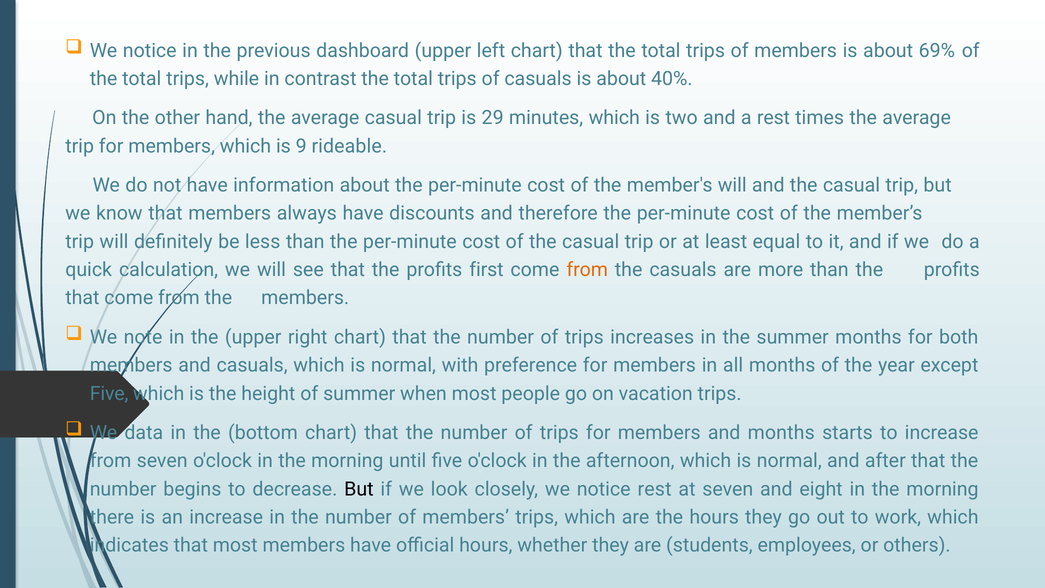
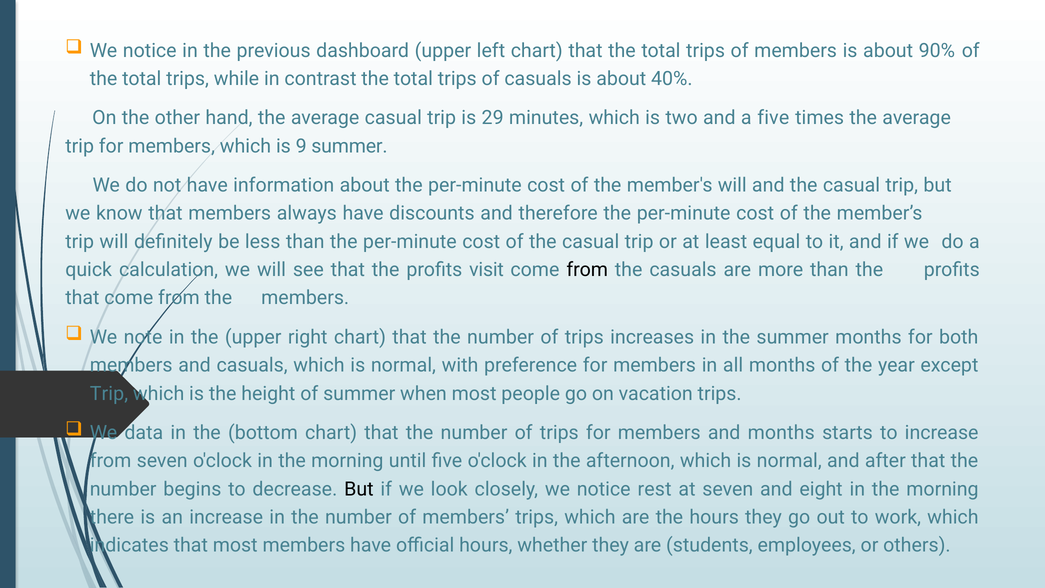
69%: 69% -> 90% (937, 51)
a rest: rest -> five (773, 118)
9 rideable: rideable -> summer (349, 146)
first: first -> visit (487, 270)
from colour: orange -> black (587, 270)
Five: Five -> Trip (109, 393)
